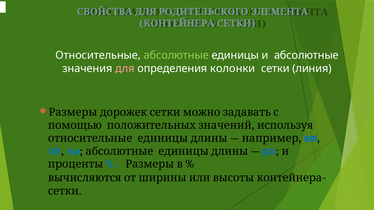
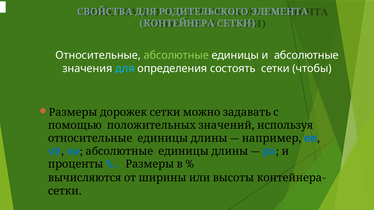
для colour: pink -> light blue (125, 69)
колонки: колонки -> состоять (233, 69)
линия: линия -> чтобы (312, 69)
